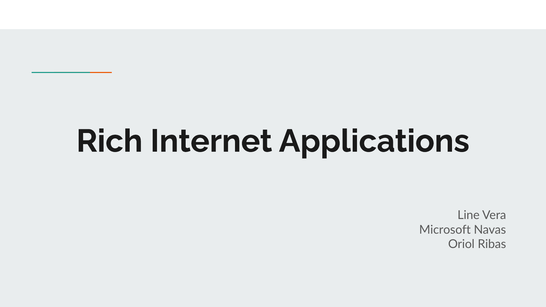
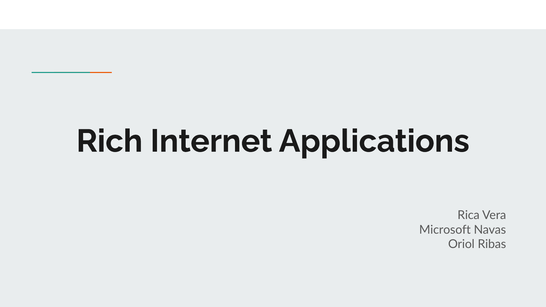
Line: Line -> Rica (469, 215)
